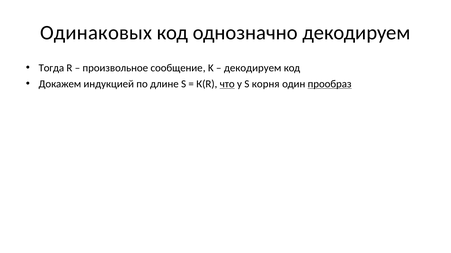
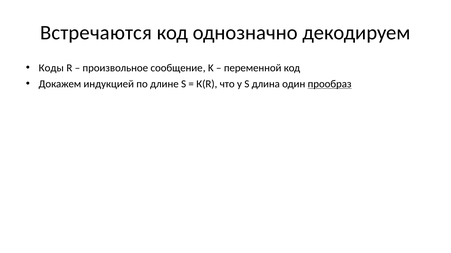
Одинаковых: Одинаковых -> Встречаются (96, 33)
Тогда: Тогда -> Коды (51, 68)
декодируем: декодируем -> переменной (253, 68)
что underline: present -> none (227, 84)
S корня: корня -> длина (266, 84)
